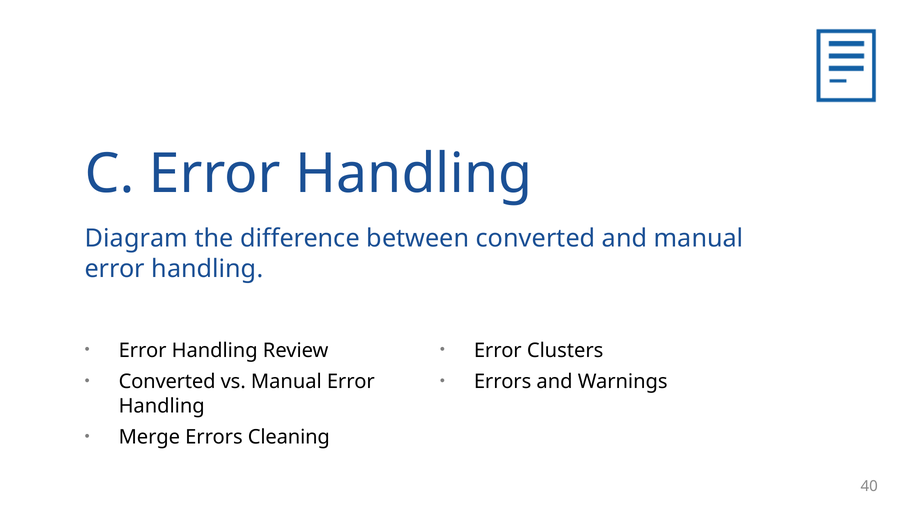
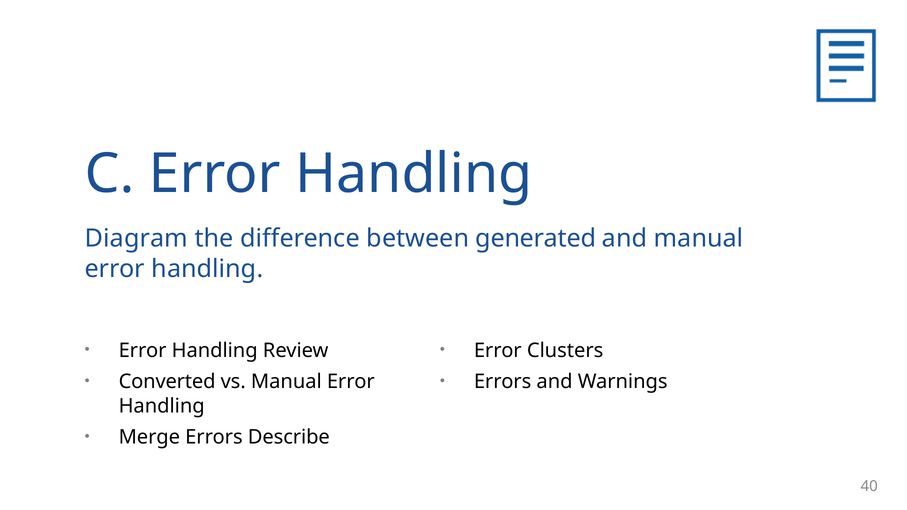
between converted: converted -> generated (536, 239)
Cleaning: Cleaning -> Describe (289, 437)
